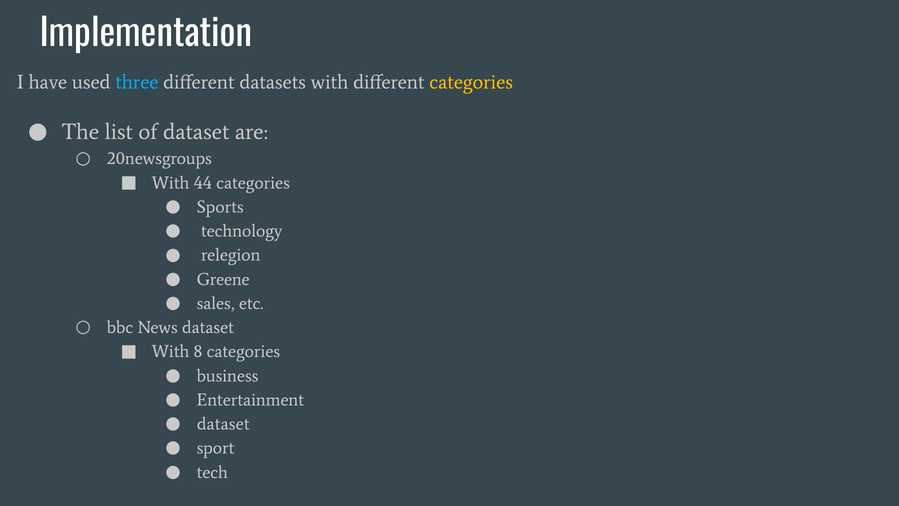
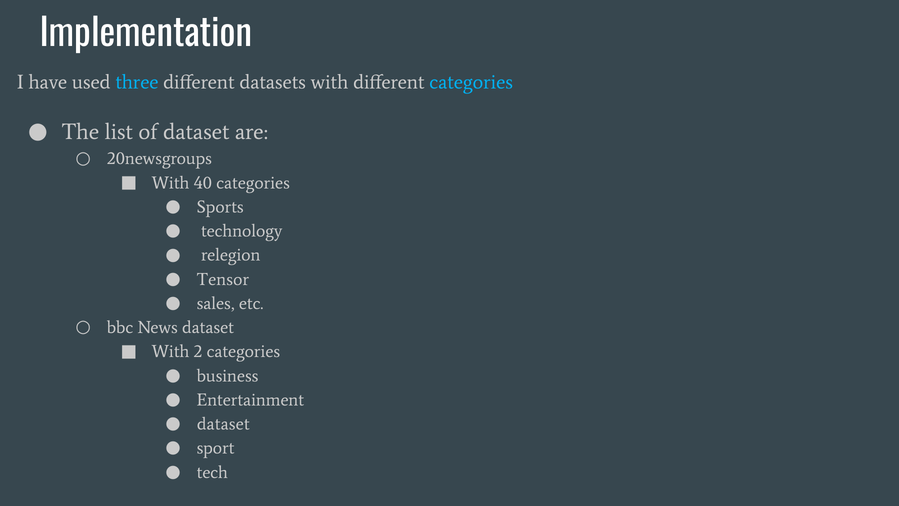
categories colour: yellow -> light blue (471, 82)
44: 44 -> 40 (203, 183)
Greene: Greene -> Tensor (223, 279)
8: 8 -> 2 (198, 351)
